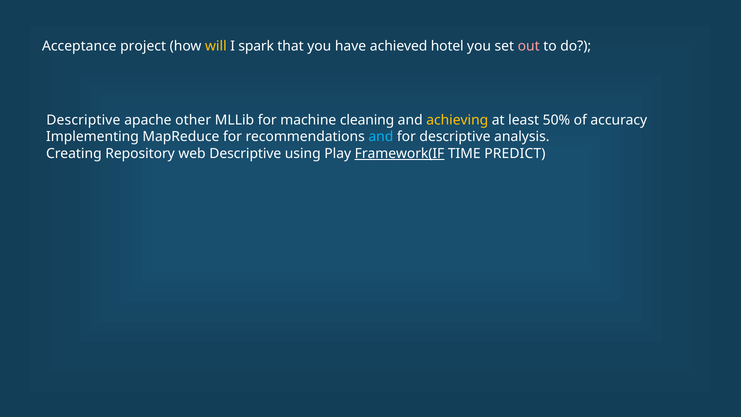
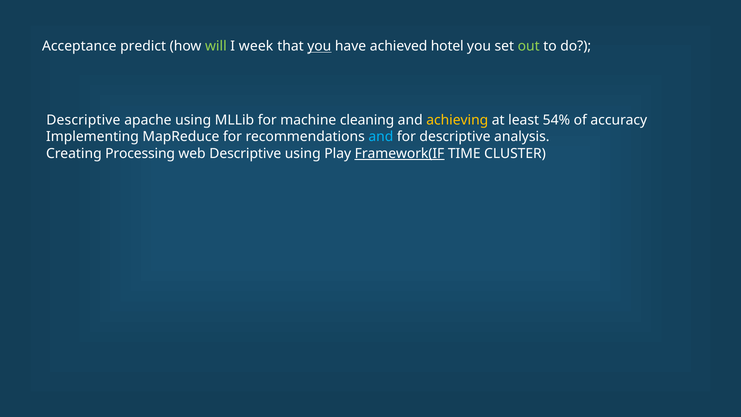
project: project -> predict (143, 46)
will colour: yellow -> light green (216, 46)
spark: spark -> week (256, 46)
you underline: none -> present (319, 46)
out colour: pink -> light green (529, 46)
apache other: other -> using (193, 120)
50%: 50% -> 54% (556, 120)
Repository: Repository -> Processing (140, 153)
PREDICT: PREDICT -> CLUSTER (515, 153)
